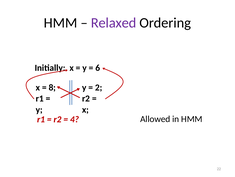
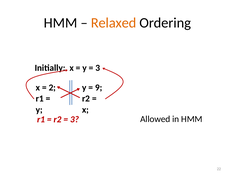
Relaxed colour: purple -> orange (114, 23)
6: 6 -> 3 (98, 68)
8: 8 -> 2 (52, 87)
2: 2 -> 9 (99, 87)
4: 4 -> 3 (74, 119)
